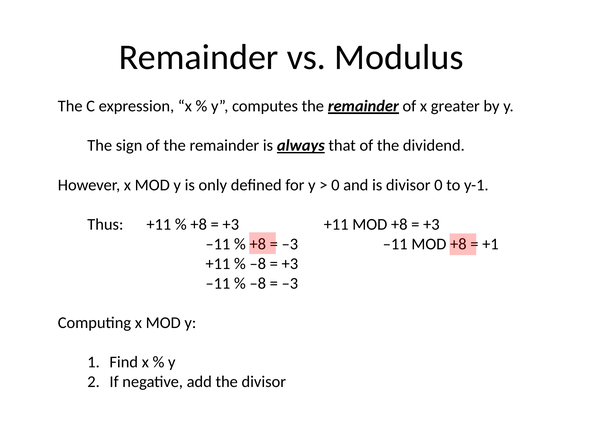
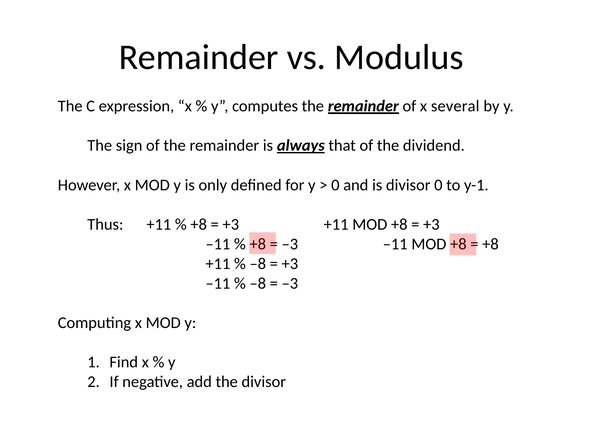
greater: greater -> several (455, 106)
+1: +1 -> +8 (490, 244)
